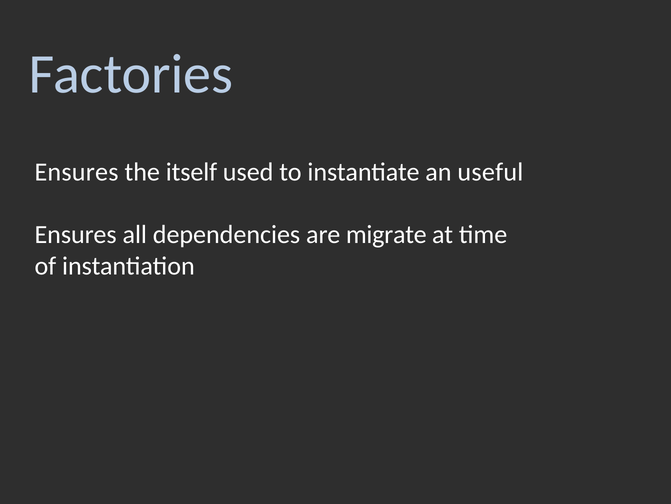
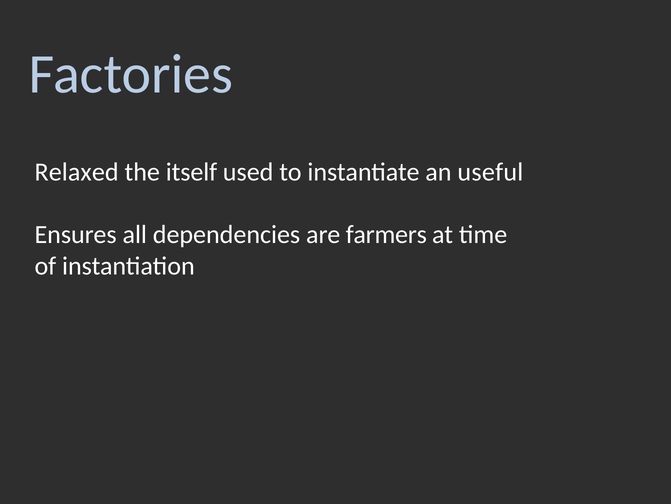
Ensures: Ensures -> Relaxed (77, 172)
migrate: migrate -> farmers (386, 234)
